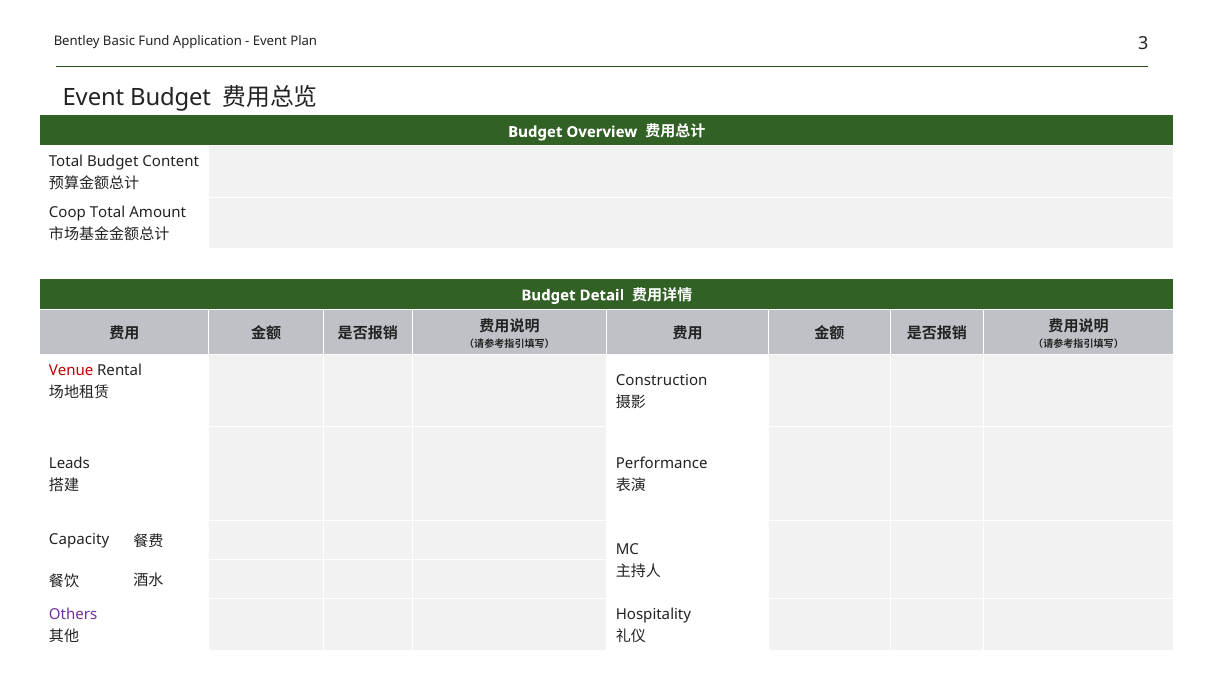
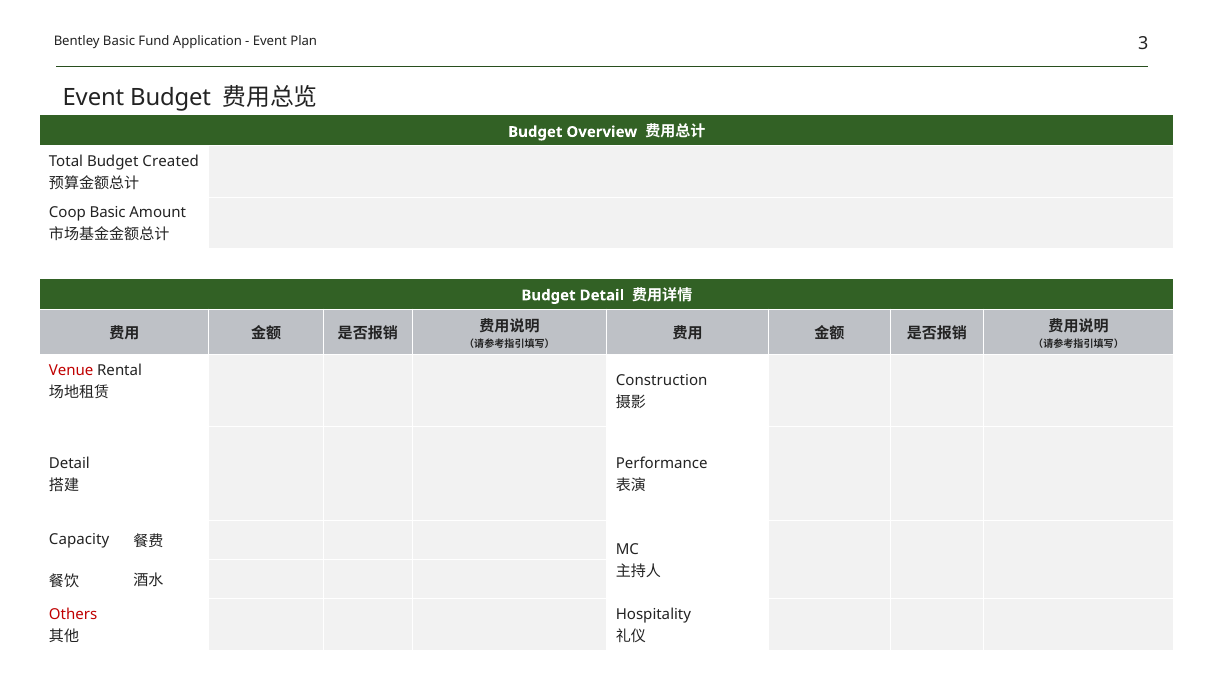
Content: Content -> Created (171, 161)
Coop Total: Total -> Basic (108, 213)
Leads: Leads -> Detail (69, 463)
Others colour: purple -> red (73, 614)
